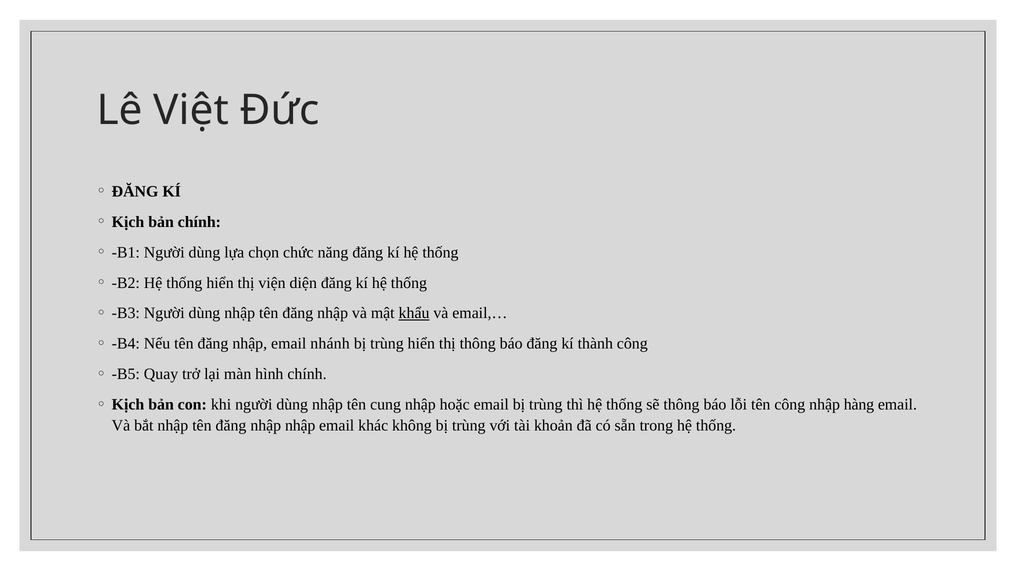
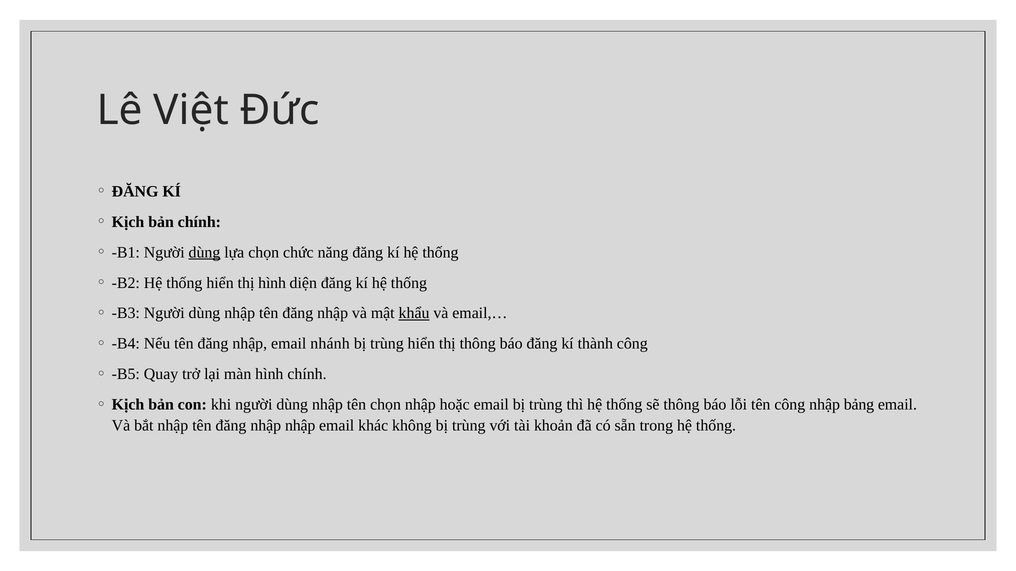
dùng underline: none -> present (204, 253)
thị viện: viện -> hình (272, 283)
tên cung: cung -> chọn (386, 405)
hàng: hàng -> bảng (859, 405)
